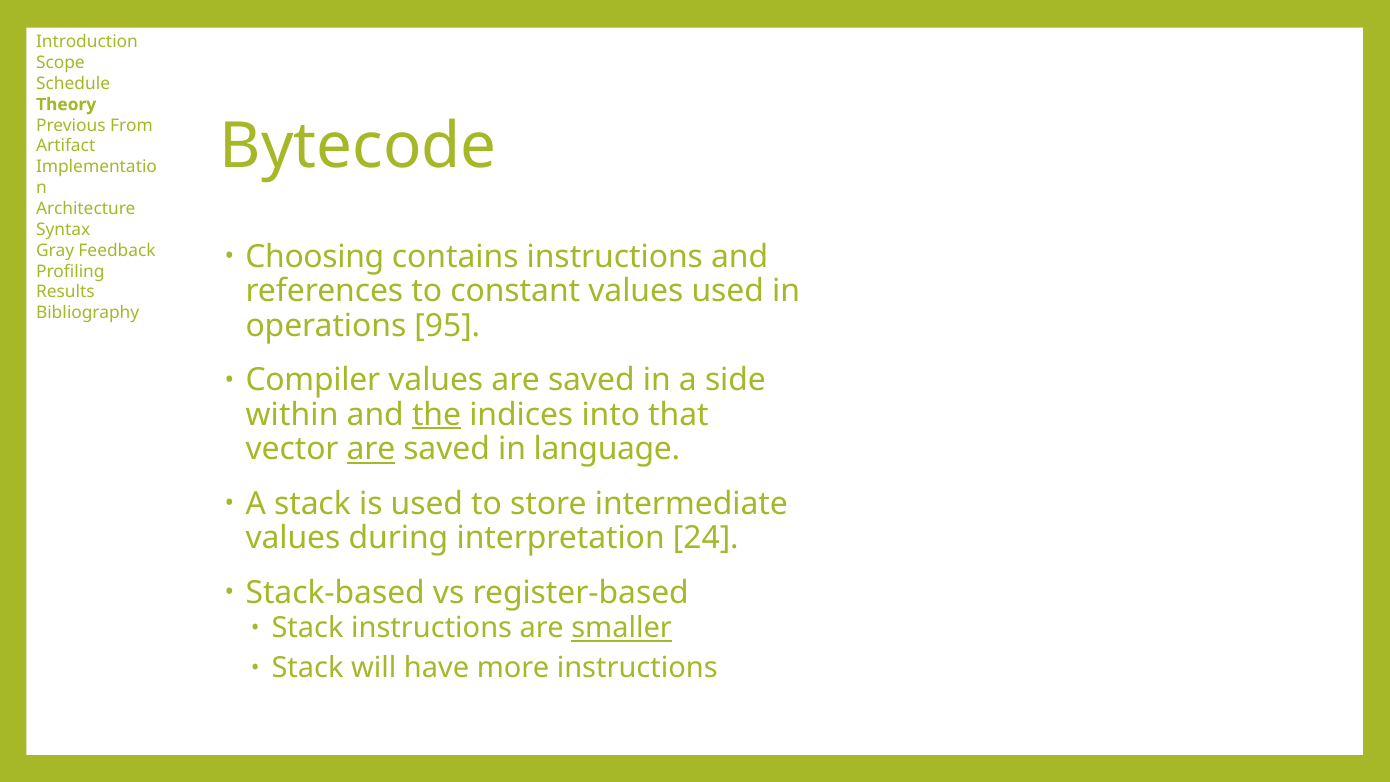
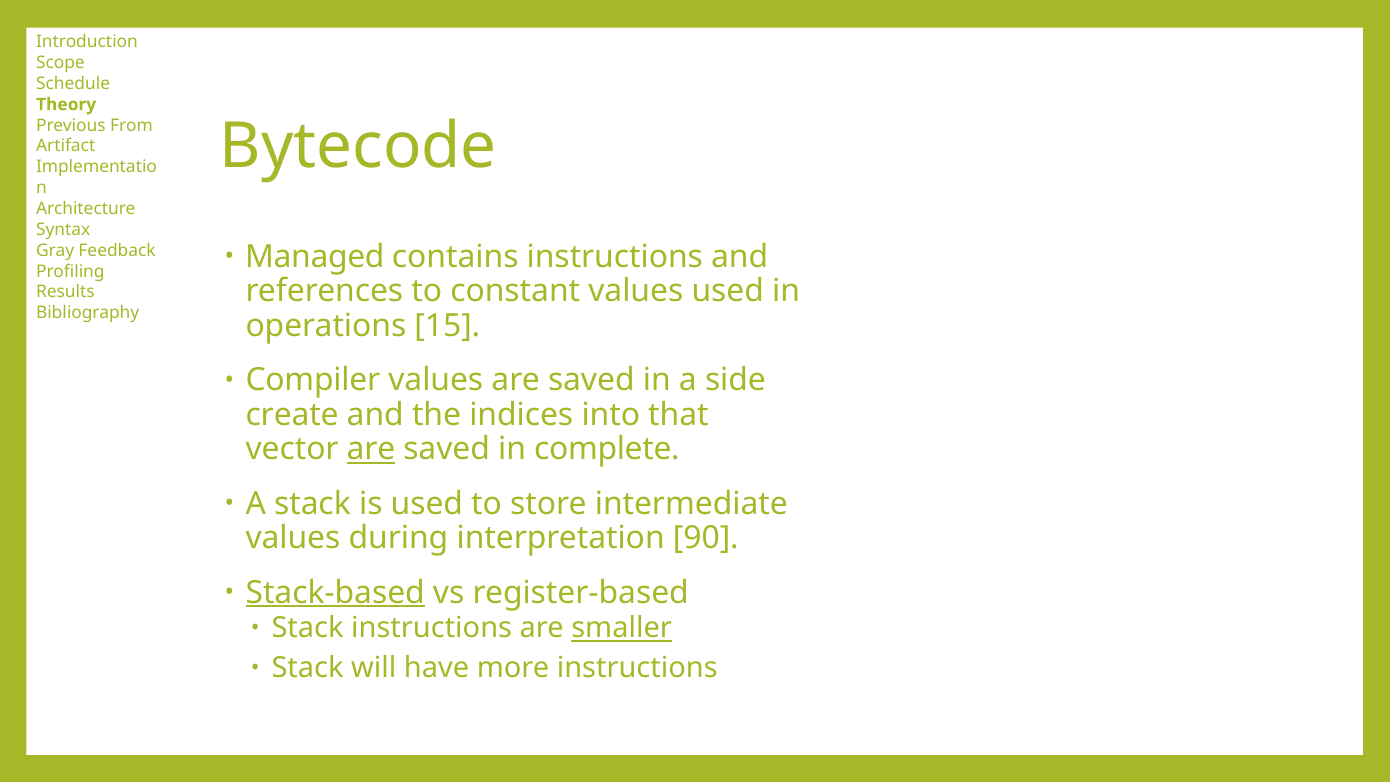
Choosing: Choosing -> Managed (315, 257)
95: 95 -> 15 (447, 325)
within: within -> create (292, 414)
the underline: present -> none (437, 414)
language: language -> complete (607, 449)
24: 24 -> 90 (706, 538)
Stack-based underline: none -> present (335, 592)
